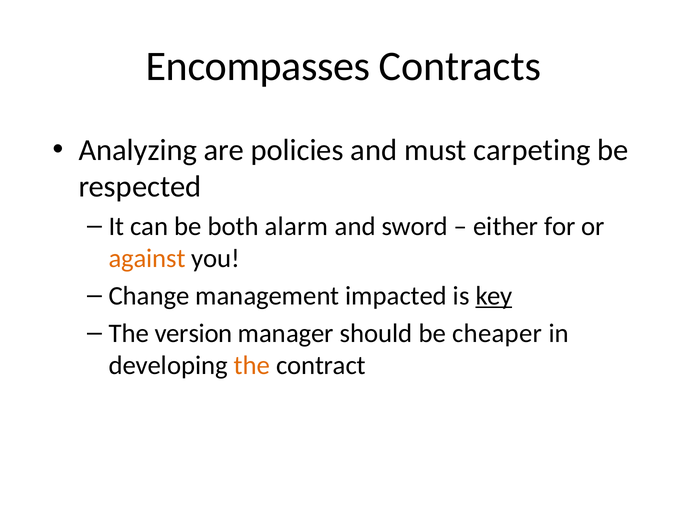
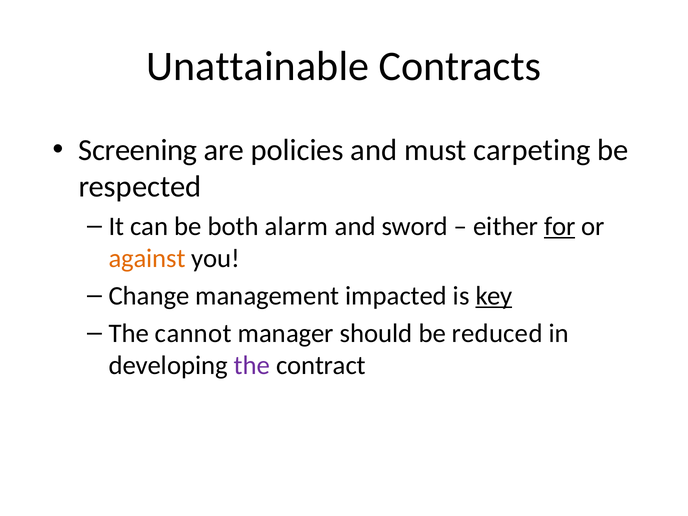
Encompasses: Encompasses -> Unattainable (258, 67)
Analyzing: Analyzing -> Screening (138, 150)
for underline: none -> present (560, 226)
version: version -> cannot (193, 333)
cheaper: cheaper -> reduced (497, 333)
the colour: orange -> purple (252, 366)
